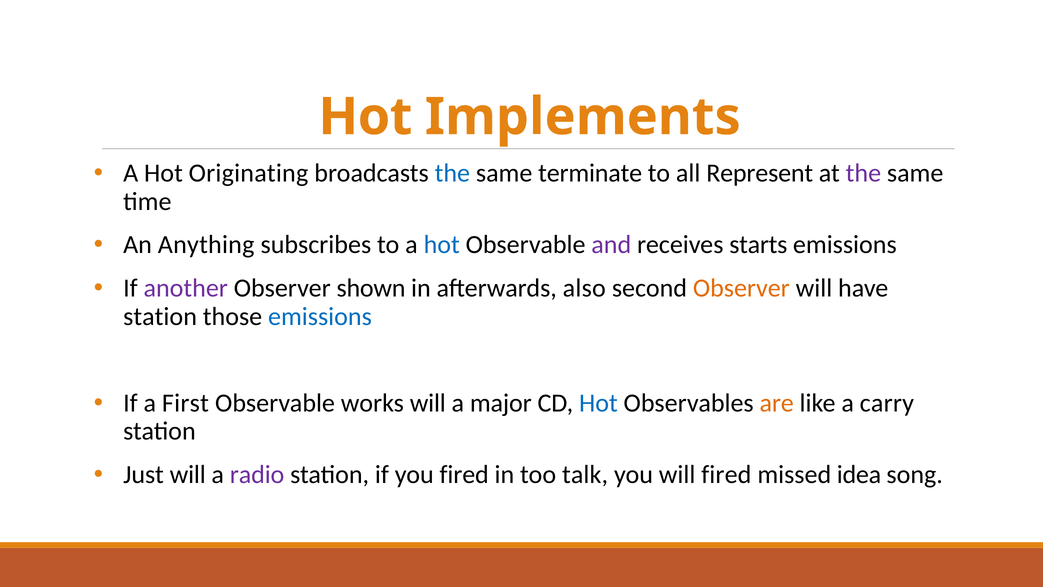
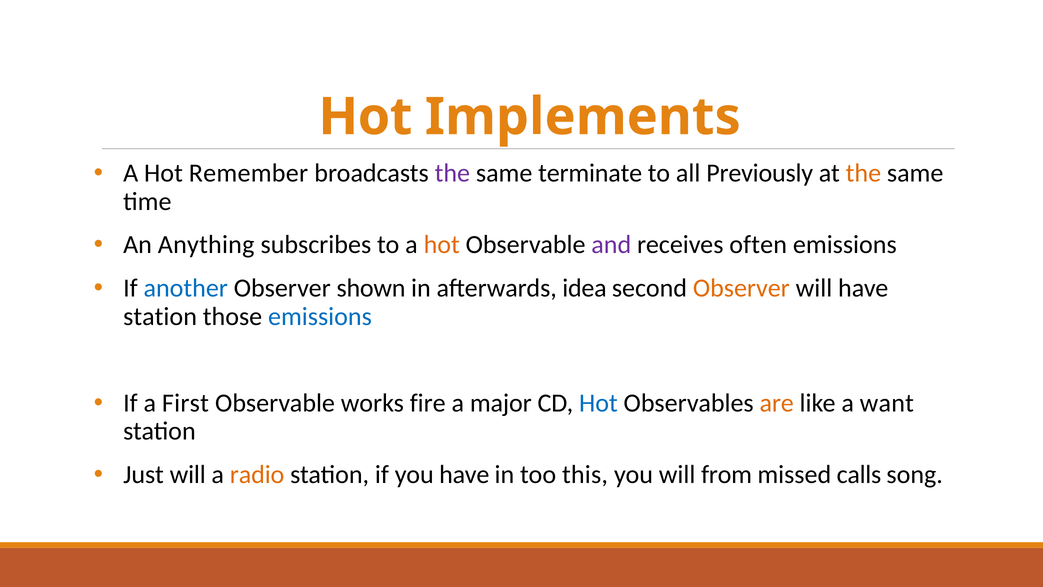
Originating: Originating -> Remember (248, 173)
the colour: blue -> purple (452, 173)
Represent: Represent -> Previously (760, 173)
the colour: purple -> orange (863, 173)
hot colour: blue -> orange (442, 245)
starts: starts -> often (758, 245)
another colour: purple -> blue (186, 288)
also: also -> idea (584, 288)
works will: will -> fire (428, 403)
carry: carry -> want (887, 403)
radio colour: purple -> orange (257, 474)
you fired: fired -> have (464, 474)
talk: talk -> this (585, 474)
will fired: fired -> from (727, 474)
idea: idea -> calls (859, 474)
